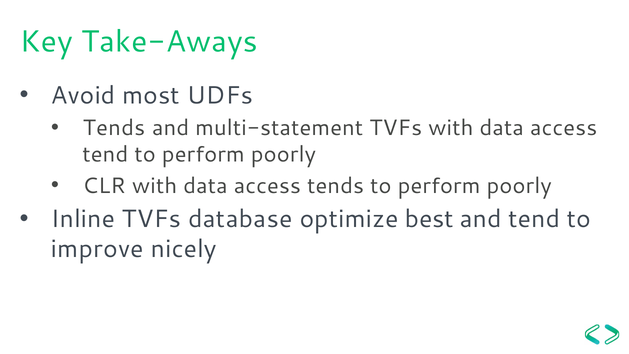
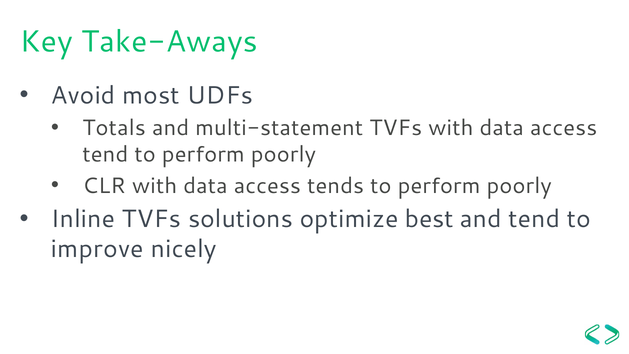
Tends: Tends -> Totals (114, 128)
database: database -> solutions (240, 219)
